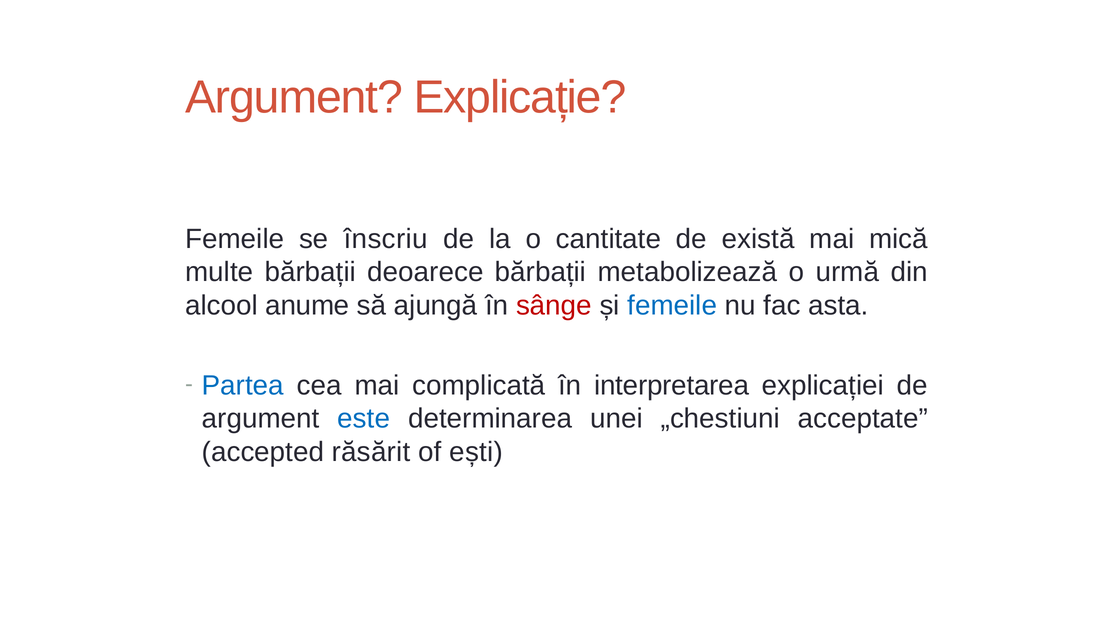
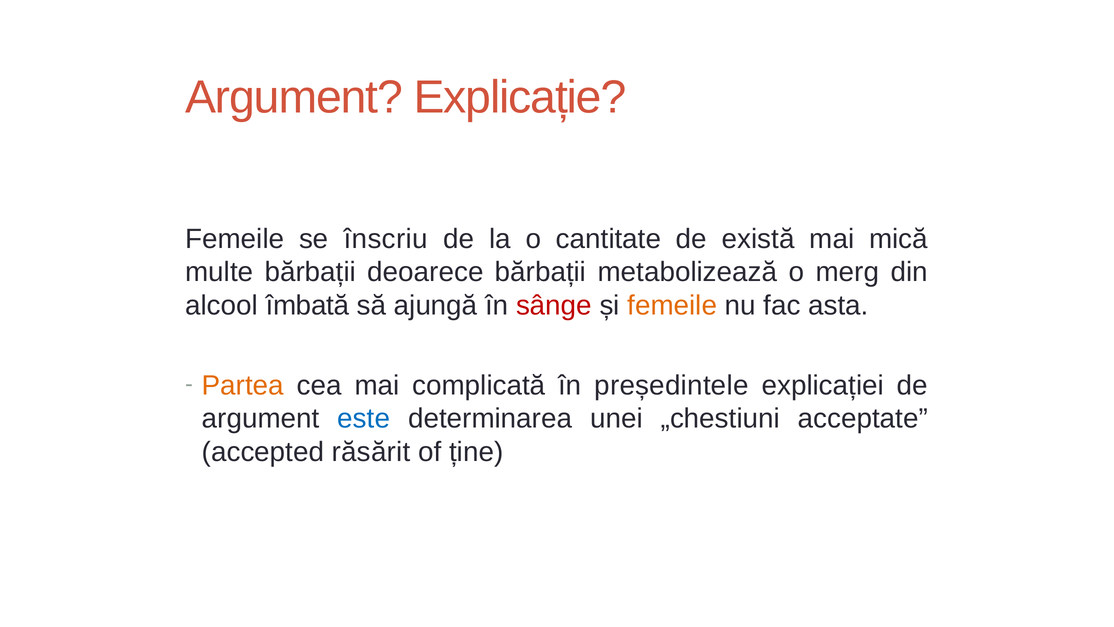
urmă: urmă -> merg (847, 272)
anume: anume -> îmbată (307, 306)
femeile colour: blue -> orange (672, 306)
Partea colour: blue -> orange (243, 385)
interpretarea: interpretarea -> președintele (671, 385)
ești: ești -> ține (476, 452)
